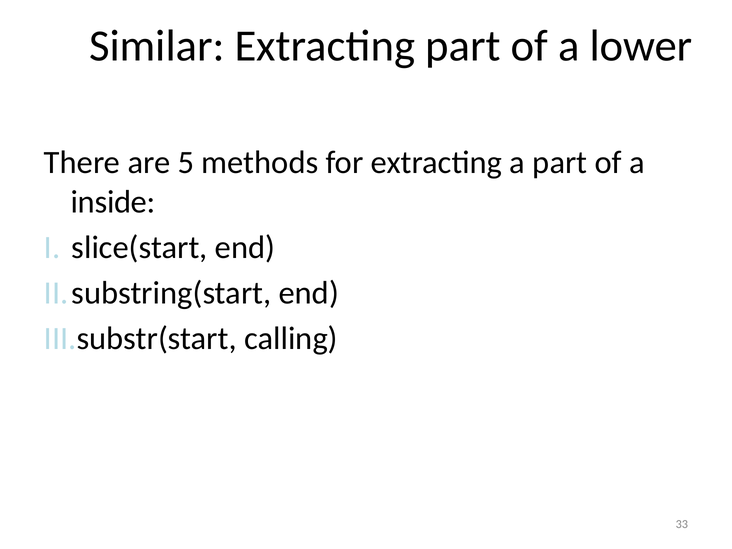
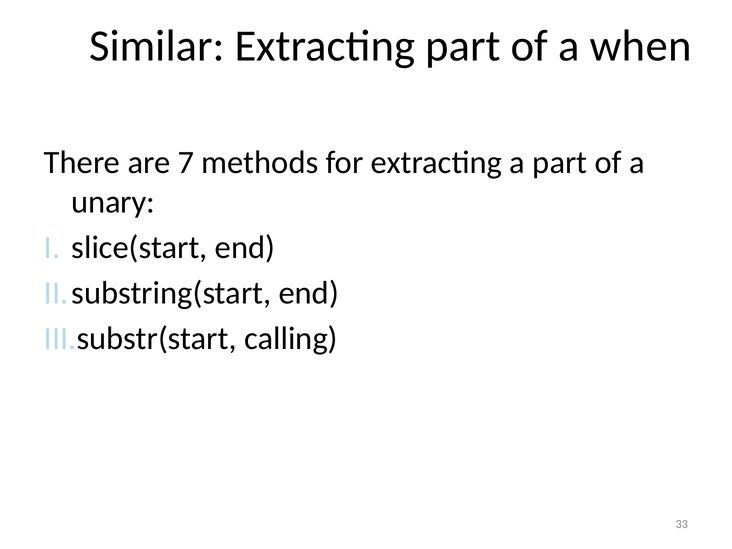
lower: lower -> when (641, 46)
5: 5 -> 7 (186, 163)
inside: inside -> unary (113, 202)
